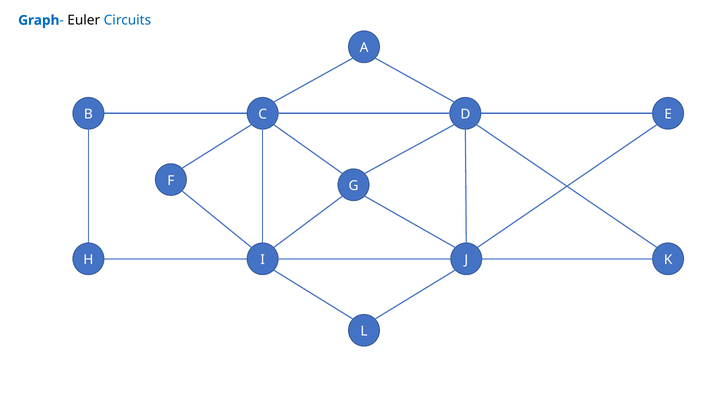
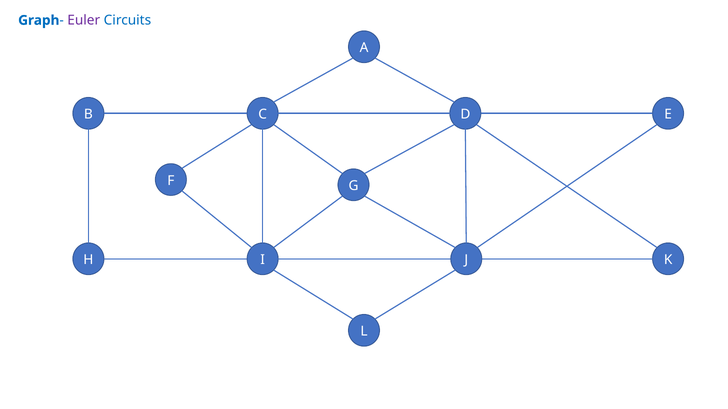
Euler colour: black -> purple (84, 20)
